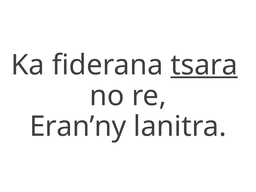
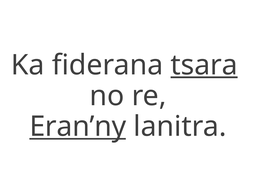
Eran’ny underline: none -> present (78, 127)
